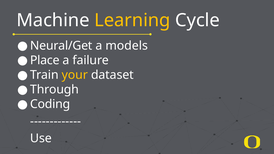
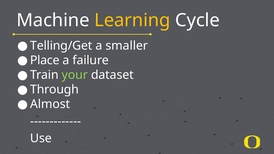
Neural/Get: Neural/Get -> Telling/Get (61, 46)
models: models -> smaller (127, 46)
your colour: yellow -> light green (75, 75)
Coding: Coding -> Almost (50, 104)
